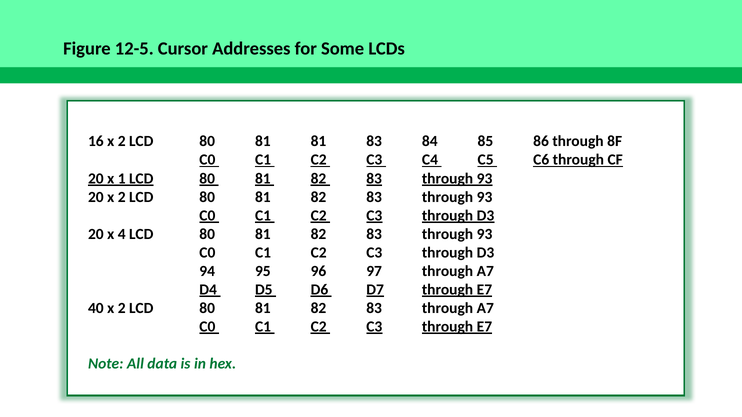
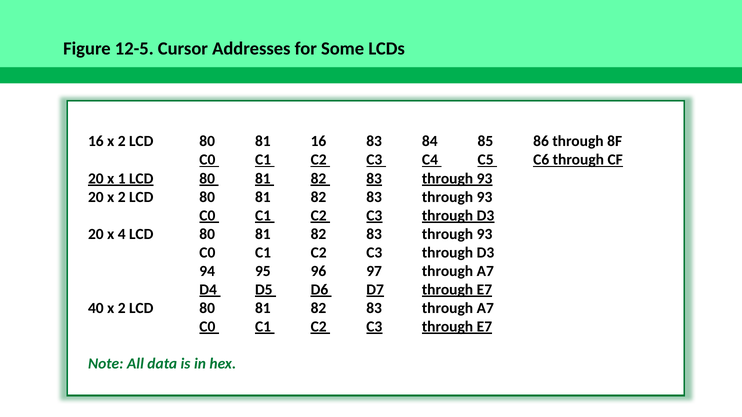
81 81: 81 -> 16 (318, 141)
